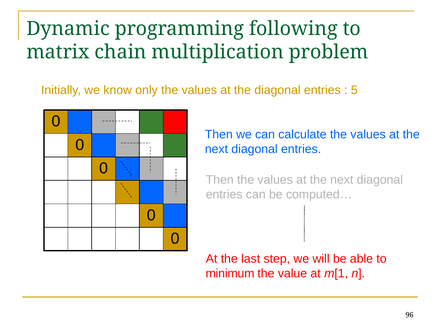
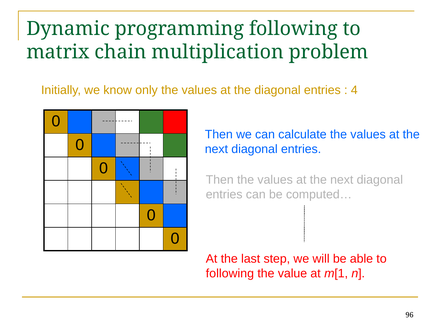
5: 5 -> 4 (354, 90)
minimum: minimum -> following (230, 274)
